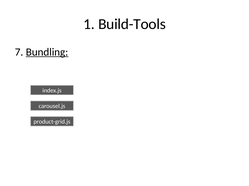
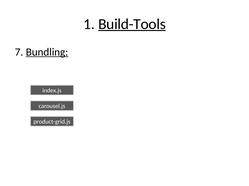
Build-Tools underline: none -> present (132, 24)
